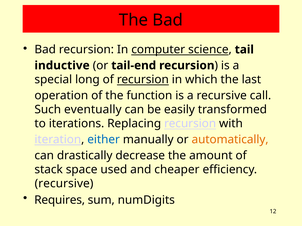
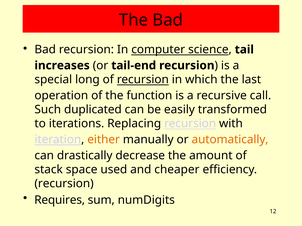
inductive: inductive -> increases (62, 66)
eventually: eventually -> duplicated (93, 110)
either colour: blue -> orange (104, 140)
recursive: recursive -> recursion (64, 184)
